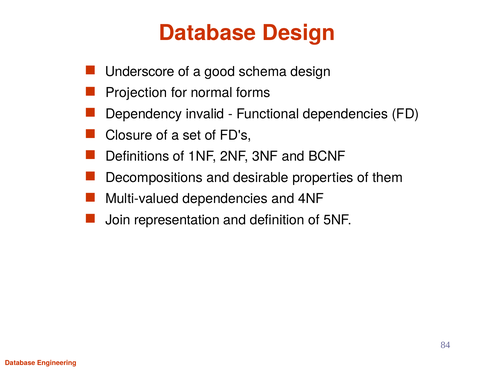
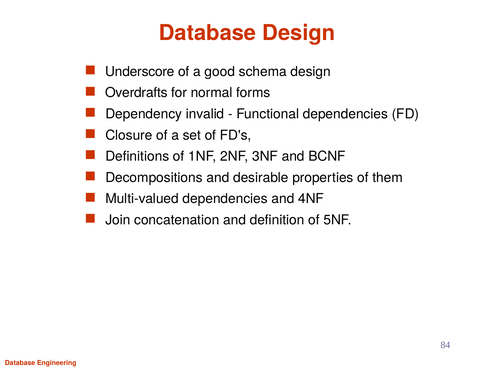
Projection: Projection -> Overdrafts (136, 93)
representation: representation -> concatenation (177, 220)
